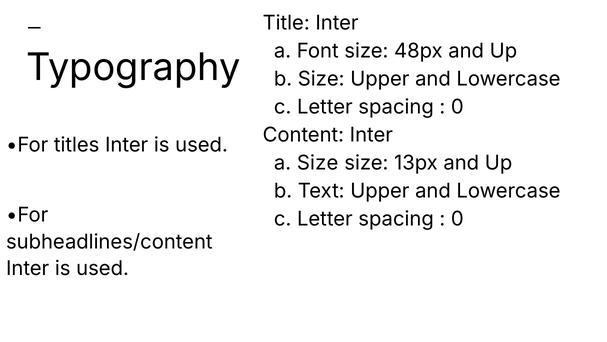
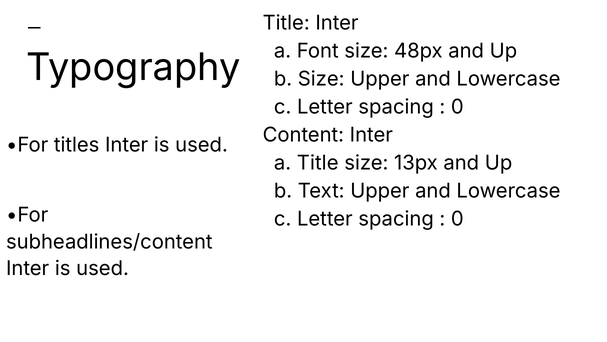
a Size: Size -> Title (318, 163)
